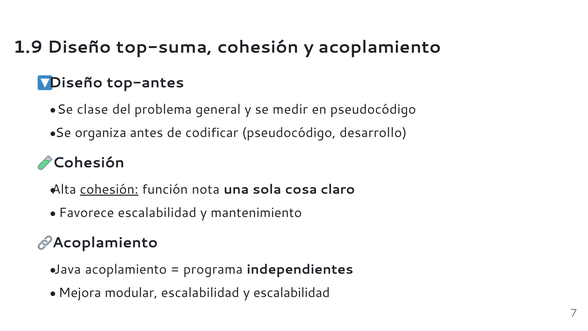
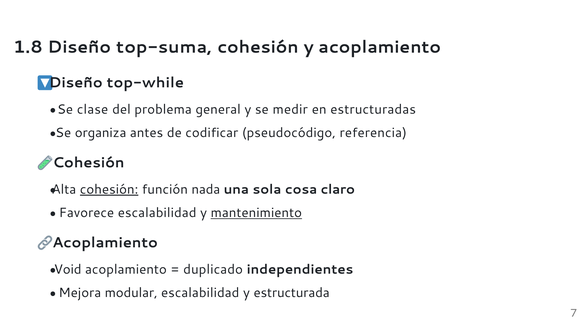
1.9: 1.9 -> 1.8 (28, 47)
top-antes: top-antes -> top-while (145, 83)
en pseudocódigo: pseudocódigo -> estructuradas (373, 109)
desarrollo: desarrollo -> referencia (373, 133)
nota: nota -> nada (206, 189)
mantenimiento underline: none -> present (256, 213)
Java: Java -> Void (68, 269)
programa: programa -> duplicado (213, 269)
y escalabilidad: escalabilidad -> estructurada (292, 293)
